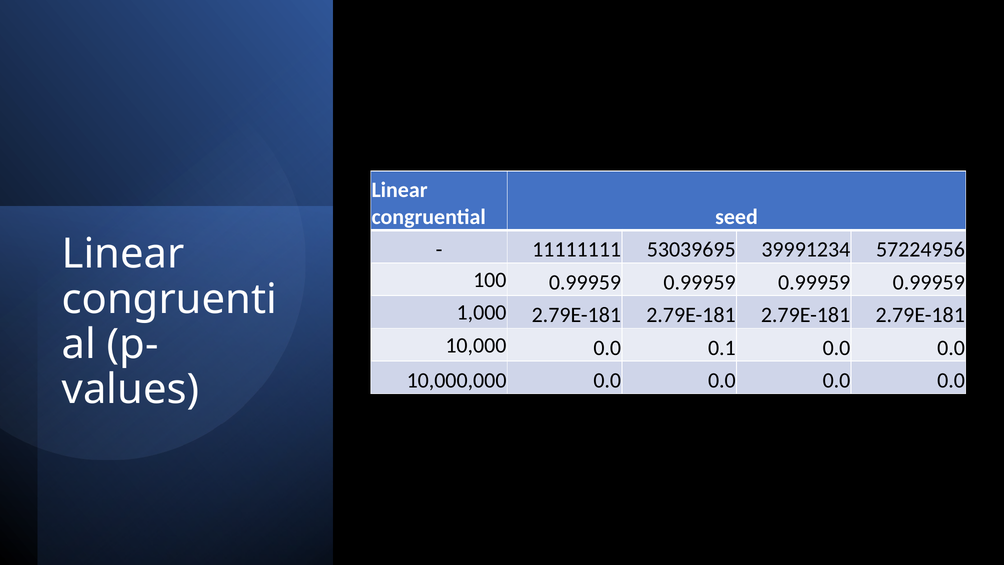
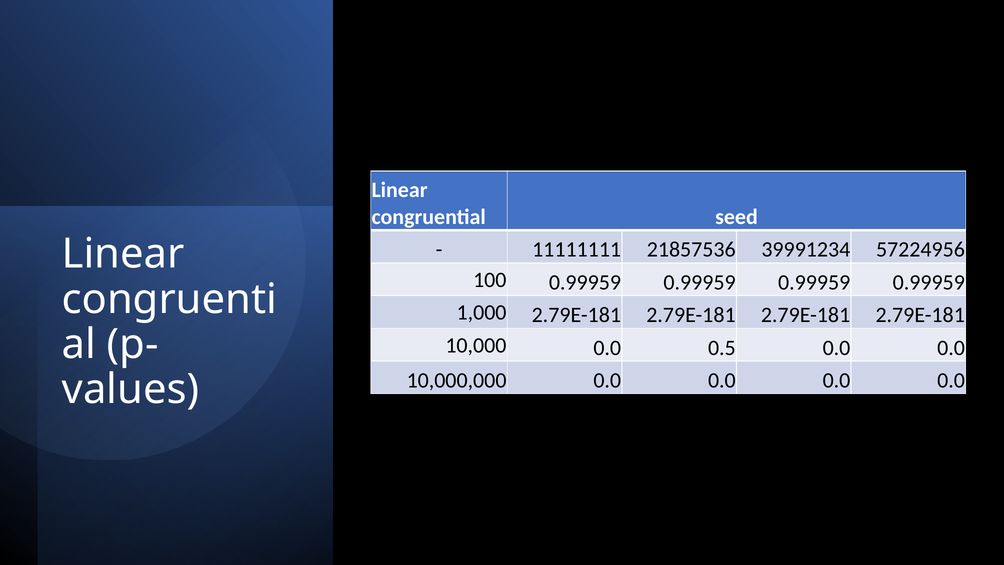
53039695: 53039695 -> 21857536 (691, 250)
0.1: 0.1 -> 0.5 (722, 348)
